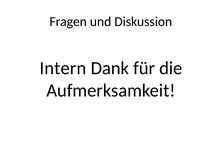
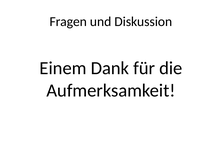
Intern: Intern -> Einem (63, 68)
